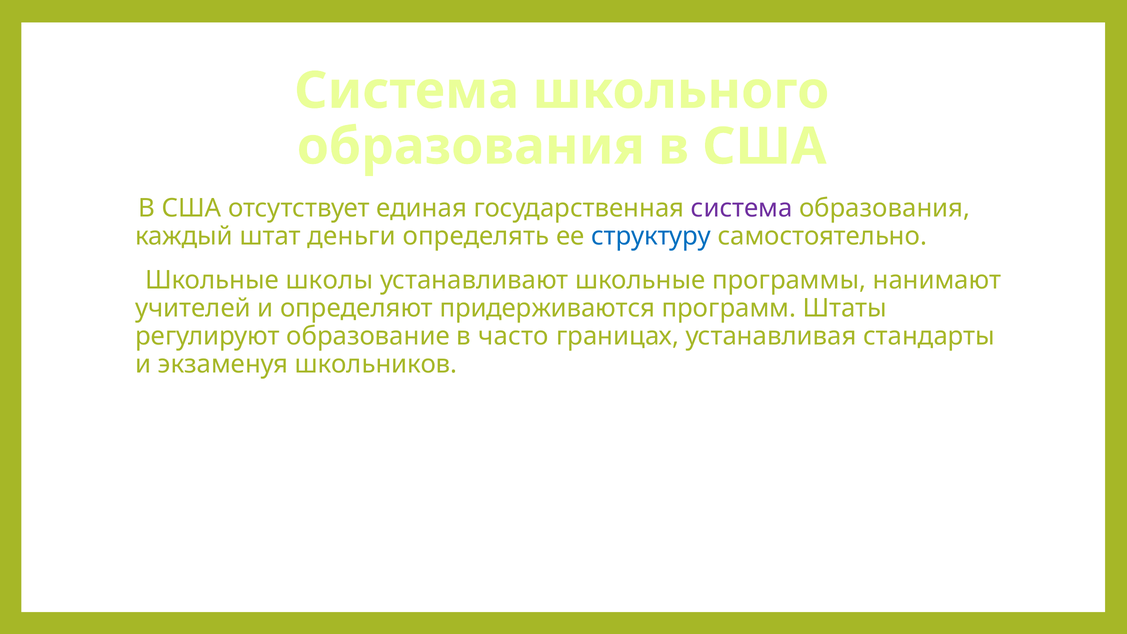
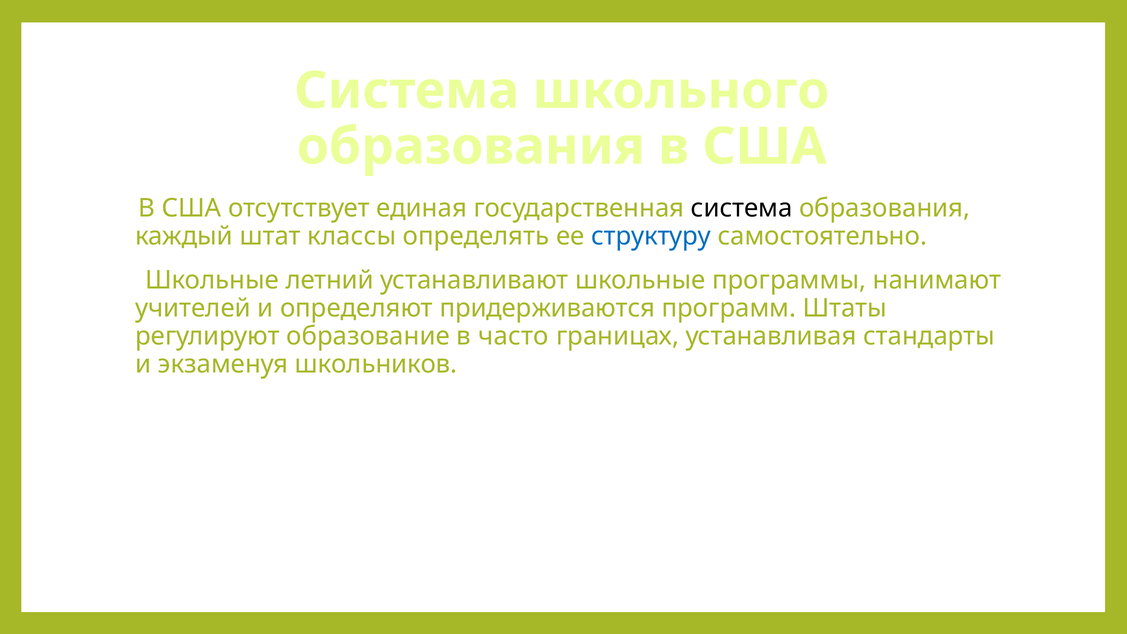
система colour: purple -> black (742, 208)
деньги: деньги -> классы (352, 236)
школы: школы -> летний (330, 280)
